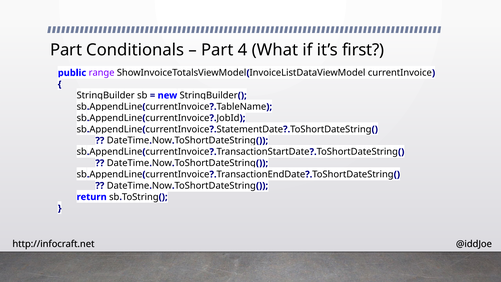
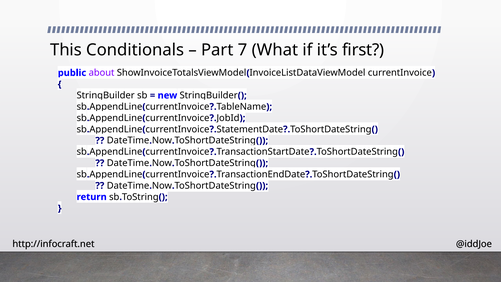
Part: Part -> This (66, 50)
4: 4 -> 7 (243, 50)
range: range -> about (102, 73)
